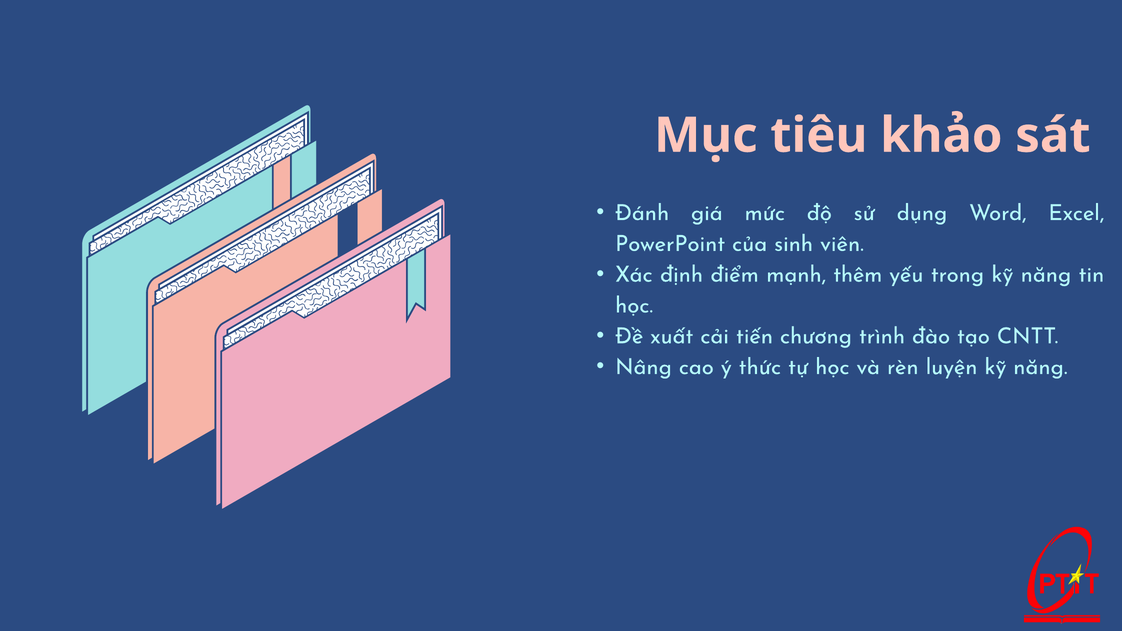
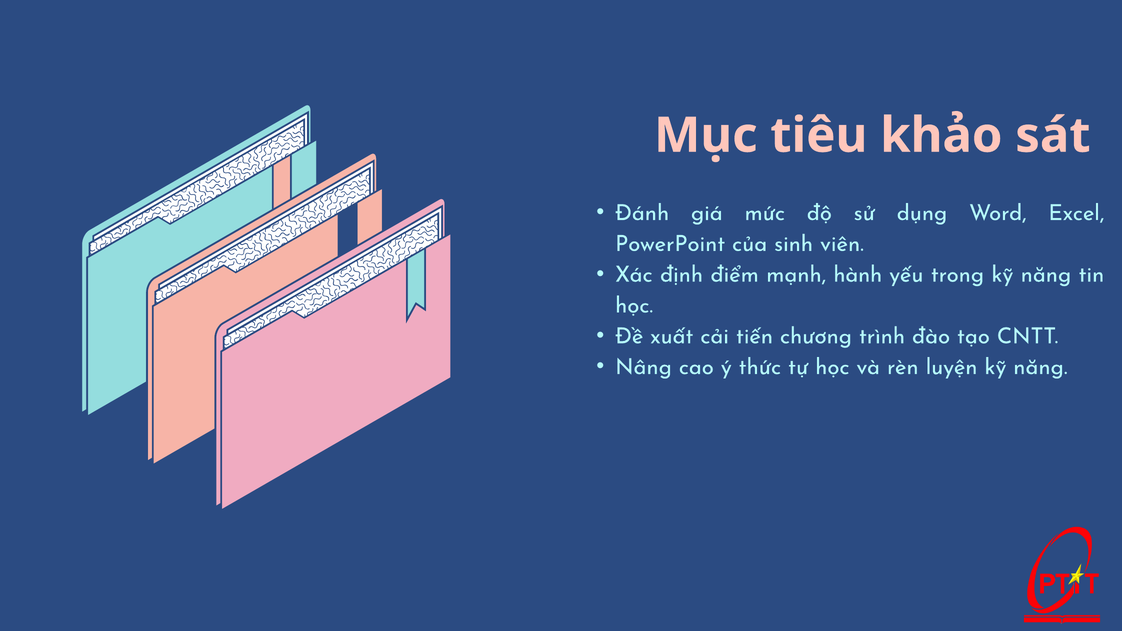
thêm: thêm -> hành (858, 274)
